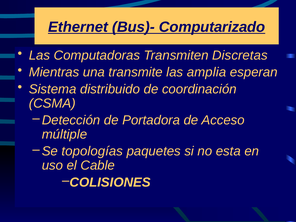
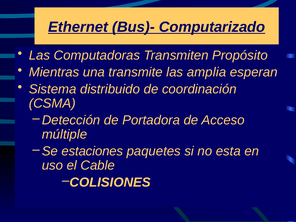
Discretas: Discretas -> Propósito (240, 55)
topologías: topologías -> estaciones (92, 151)
